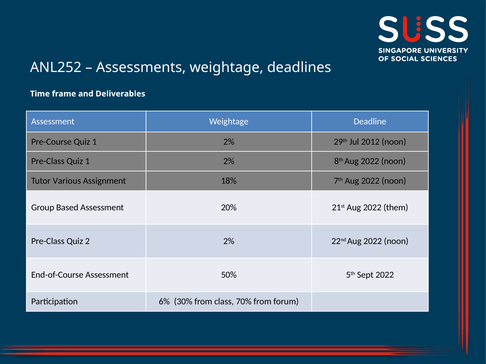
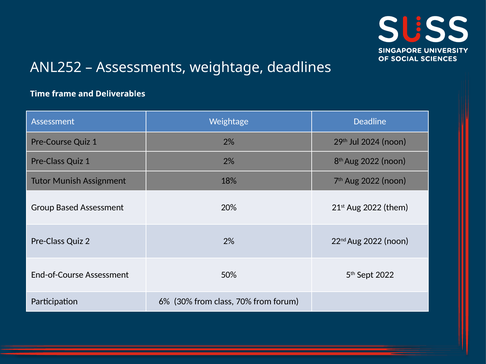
2012: 2012 -> 2024 (370, 142)
Various: Various -> Munish (67, 181)
